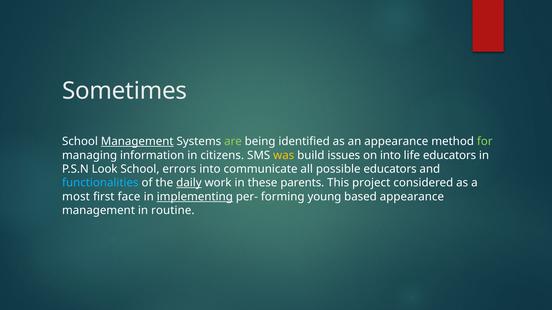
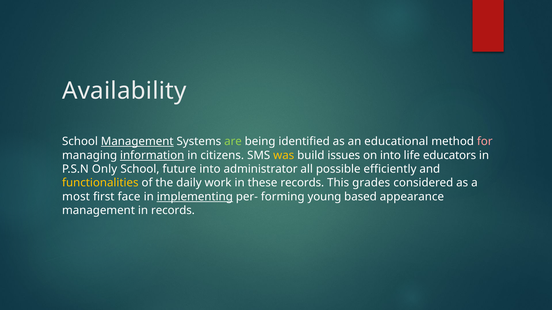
Sometimes: Sometimes -> Availability (124, 91)
an appearance: appearance -> educational (396, 142)
for colour: light green -> pink (485, 142)
information underline: none -> present (152, 156)
Look: Look -> Only (105, 169)
errors: errors -> future (179, 169)
communicate: communicate -> administrator (261, 169)
possible educators: educators -> efficiently (390, 169)
functionalities colour: light blue -> yellow (100, 183)
daily underline: present -> none (189, 183)
these parents: parents -> records (302, 183)
project: project -> grades (371, 183)
in routine: routine -> records (173, 211)
